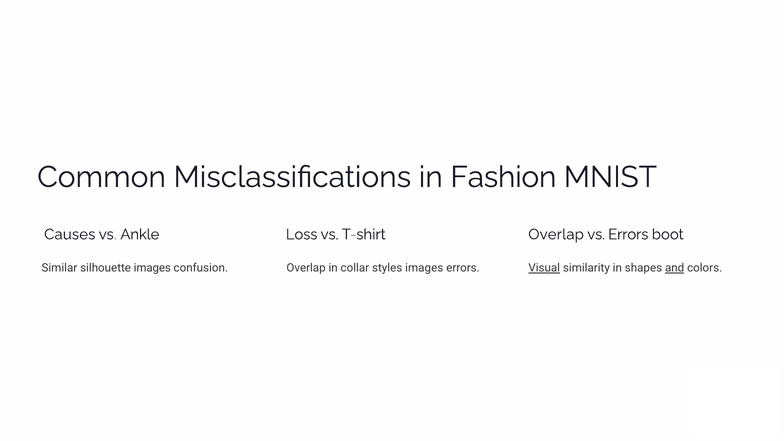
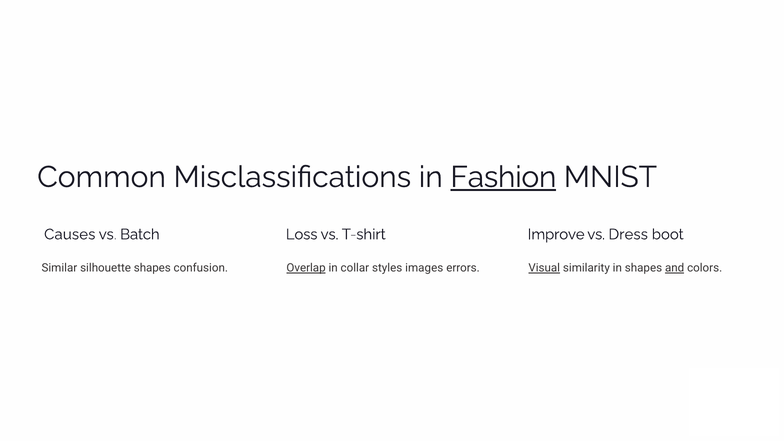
Fashion underline: none -> present (503, 177)
Ankle: Ankle -> Batch (140, 234)
Overlap: Overlap -> Improve (556, 234)
vs Errors: Errors -> Dress (628, 234)
silhouette images: images -> shapes (152, 268)
Overlap underline: none -> present (306, 268)
